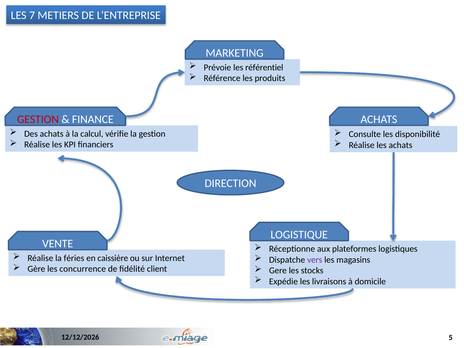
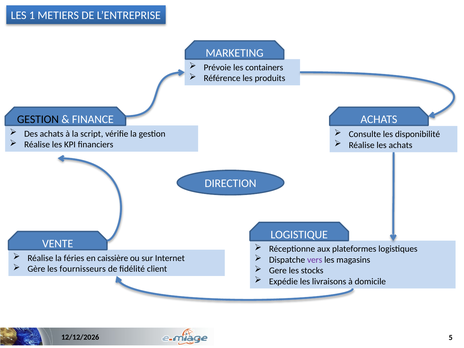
7: 7 -> 1 (32, 15)
référentiel: référentiel -> containers (264, 67)
GESTION colour: red -> black (38, 119)
calcul: calcul -> script (92, 134)
concurrence: concurrence -> fournisseurs (83, 269)
